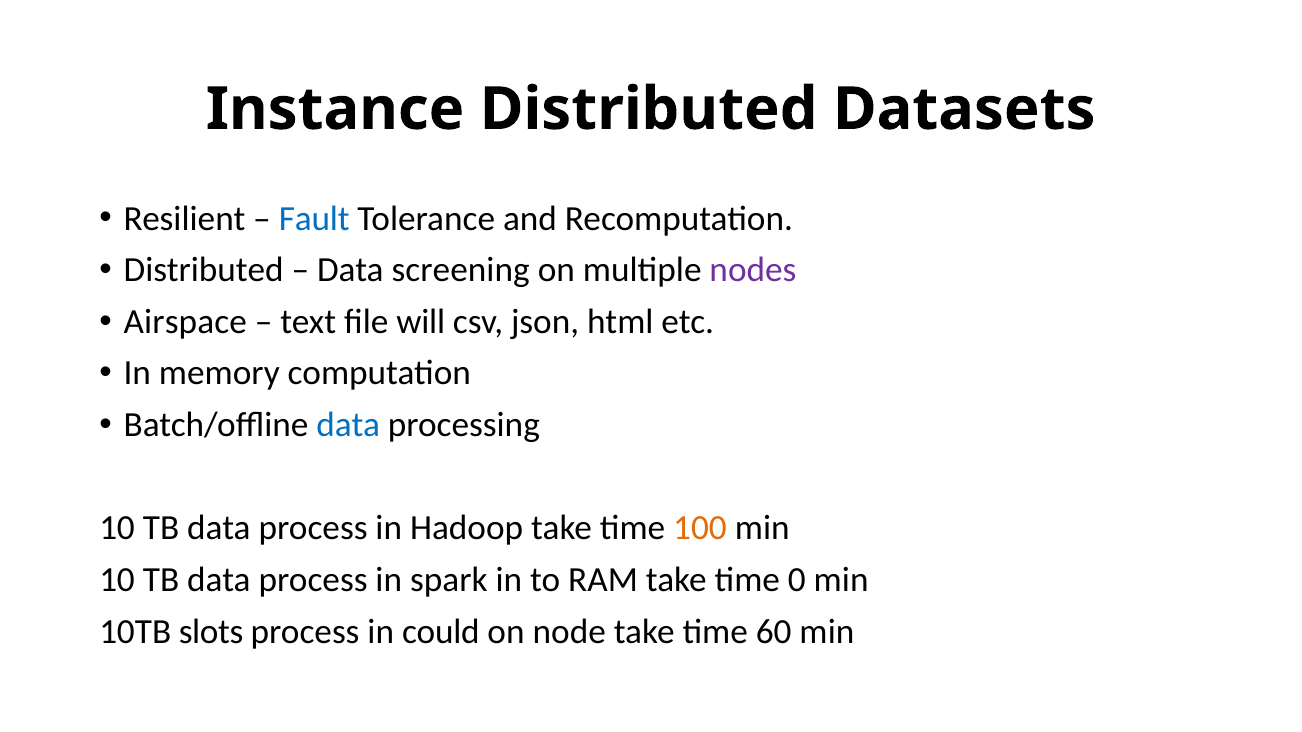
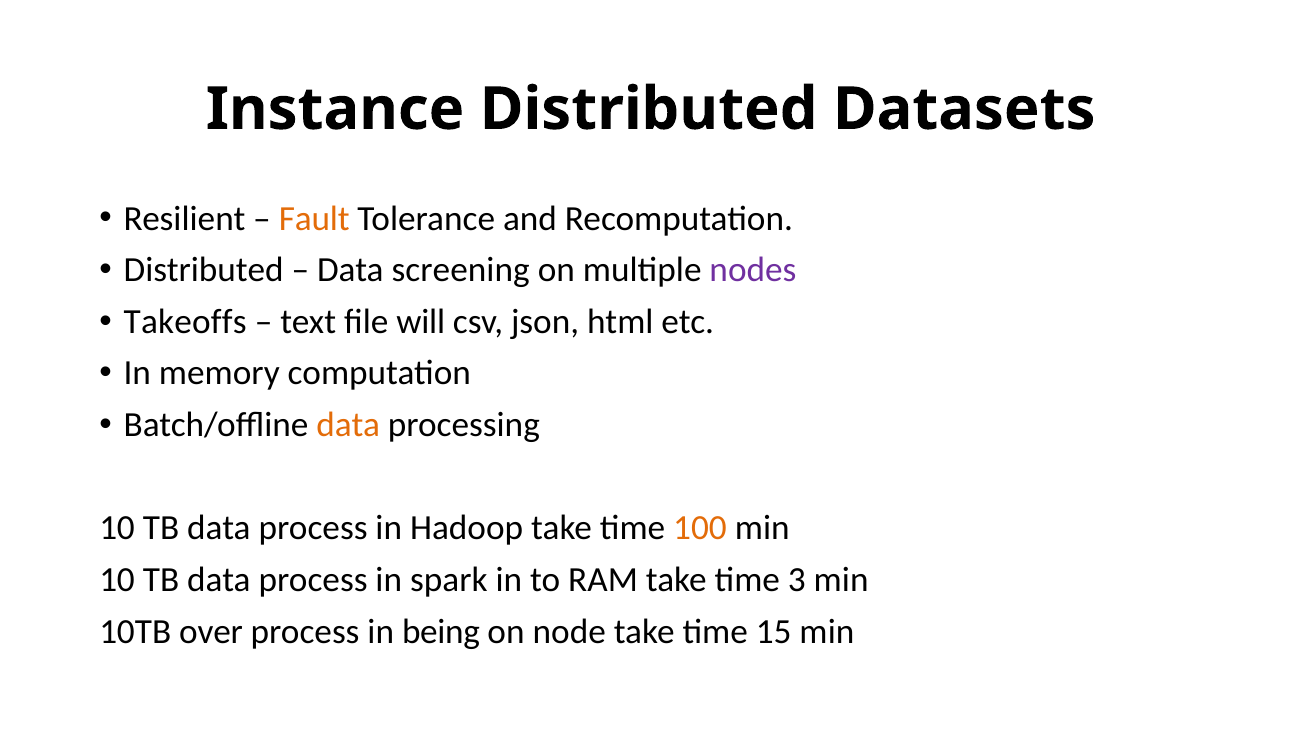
Fault colour: blue -> orange (314, 219)
Airspace: Airspace -> Takeoffs (185, 322)
data colour: blue -> orange (348, 425)
0: 0 -> 3 (797, 580)
slots: slots -> over (211, 632)
could: could -> being (441, 632)
60: 60 -> 15 (774, 632)
